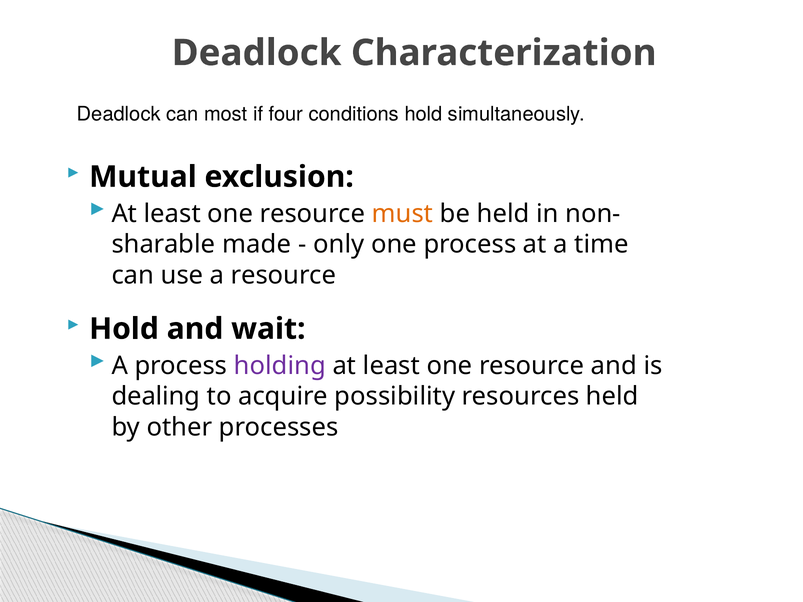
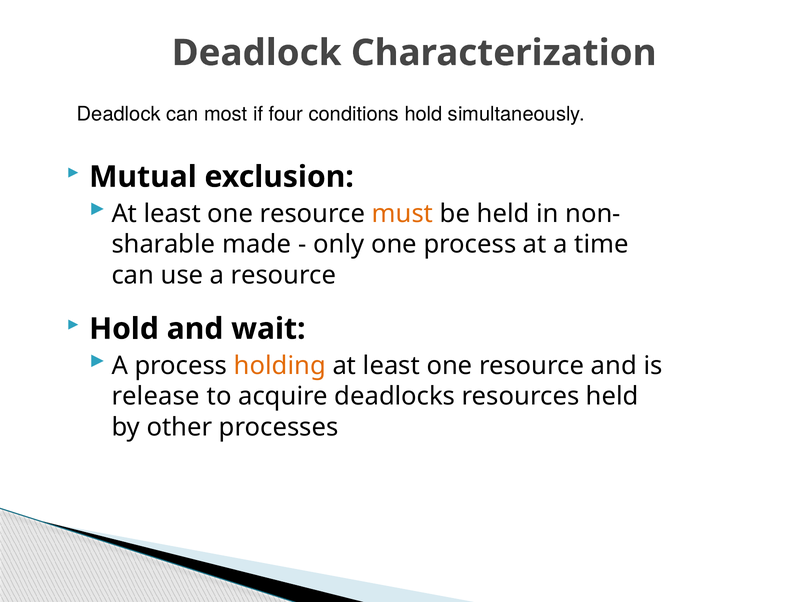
holding colour: purple -> orange (280, 366)
dealing: dealing -> release (156, 397)
possibility: possibility -> deadlocks (395, 397)
